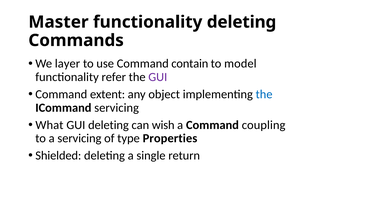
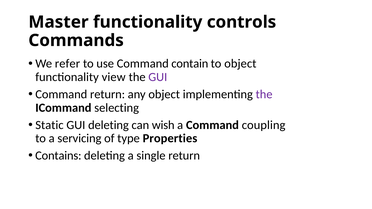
functionality deleting: deleting -> controls (242, 22)
layer: layer -> refer (67, 64)
to model: model -> object (240, 64)
refer: refer -> view (114, 77)
Command extent: extent -> return (108, 94)
the colour: blue -> purple (264, 94)
ICommand servicing: servicing -> selecting (117, 108)
What: What -> Static (49, 125)
Shielded: Shielded -> Contains (58, 156)
